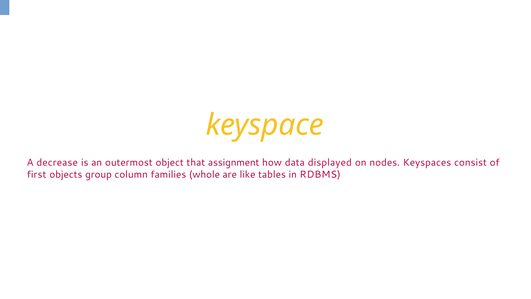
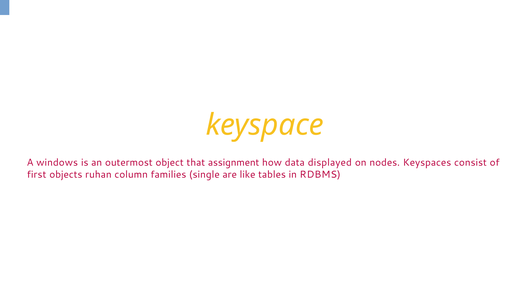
decrease: decrease -> windows (57, 162)
group: group -> ruhan (98, 174)
whole: whole -> single (204, 174)
